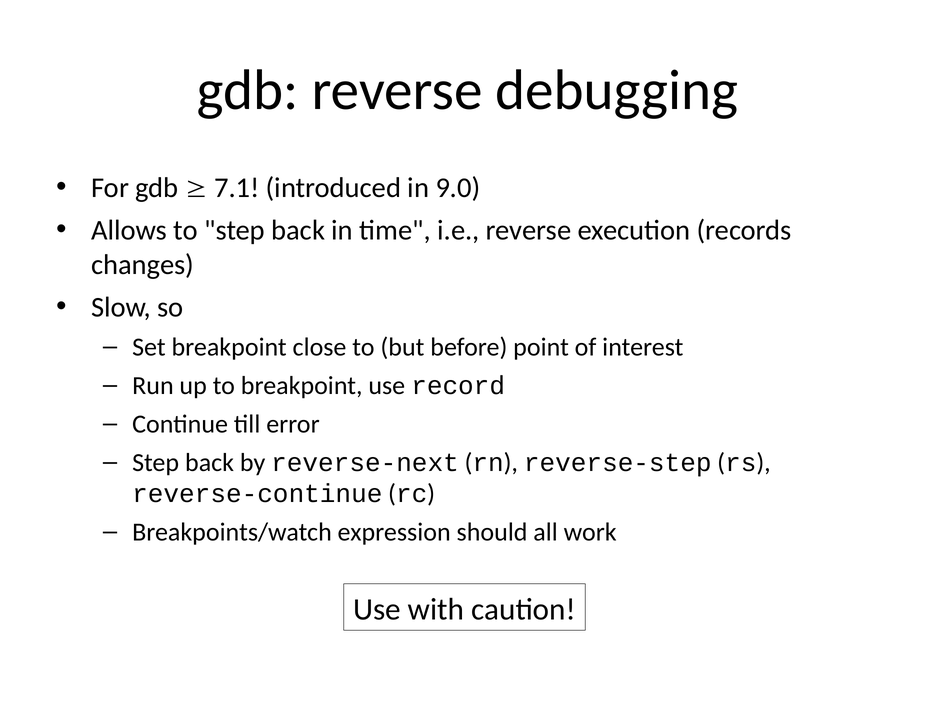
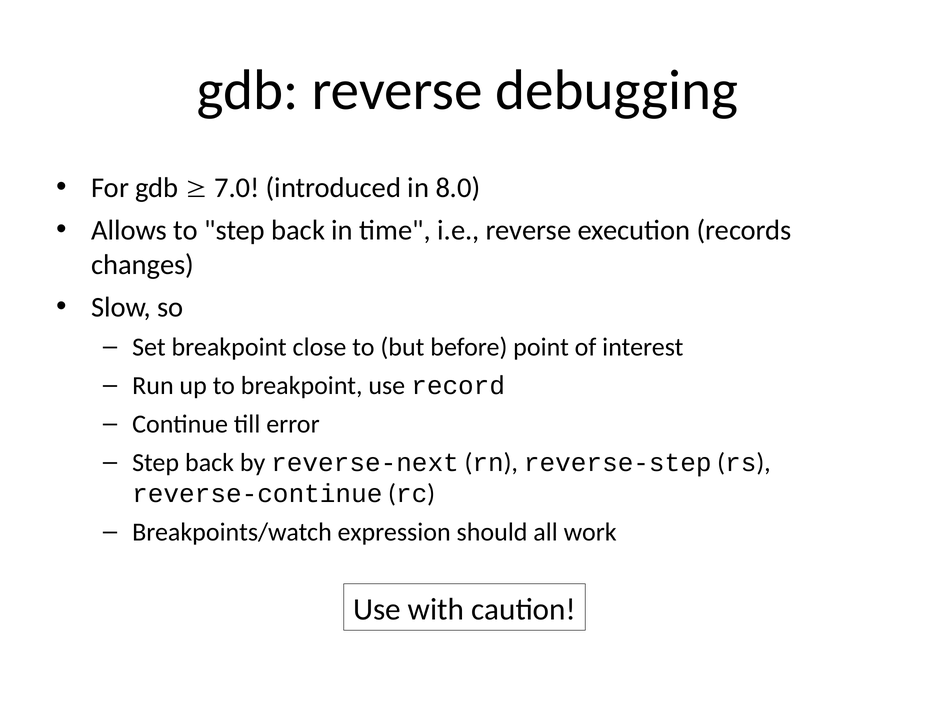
7.1: 7.1 -> 7.0 (237, 188)
9.0: 9.0 -> 8.0 (458, 188)
